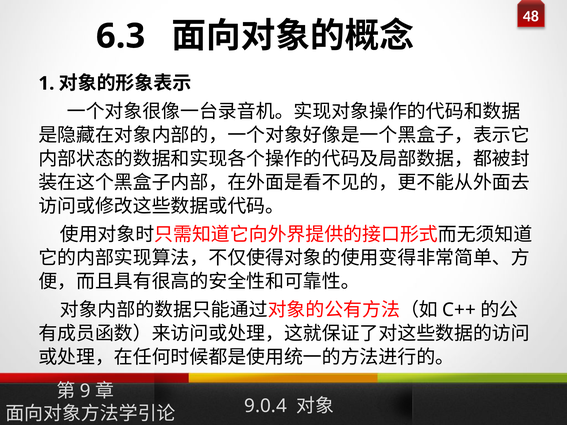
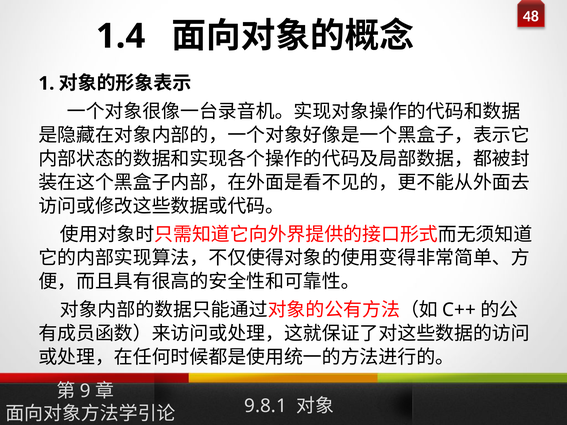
6.3: 6.3 -> 1.4 (121, 36)
9.0.4: 9.0.4 -> 9.8.1 (266, 406)
